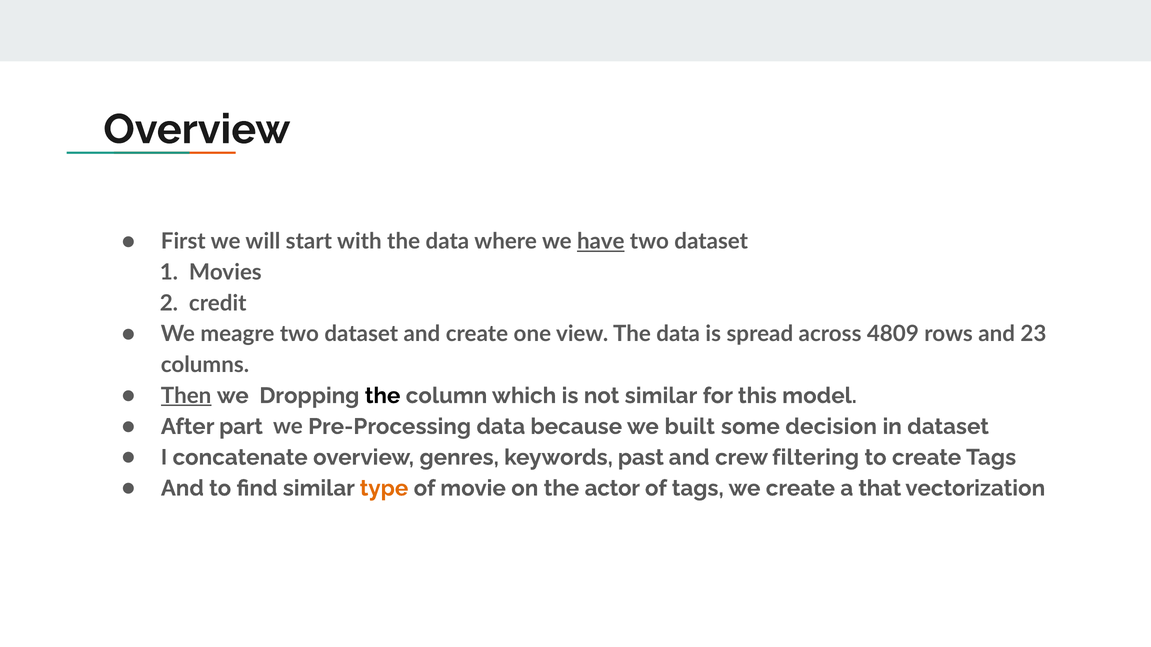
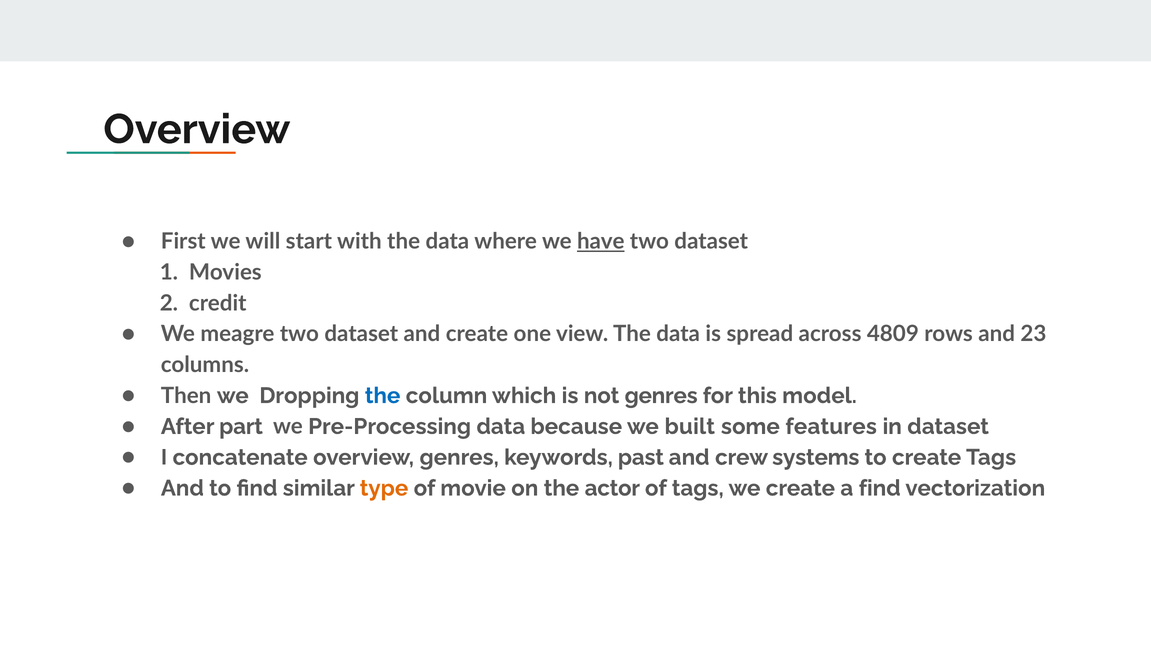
Then underline: present -> none (186, 396)
the colour: black -> blue (383, 396)
not similar: similar -> genres (661, 396)
decision: decision -> features (831, 427)
filtering: filtering -> systems (816, 458)
a that: that -> find (880, 489)
